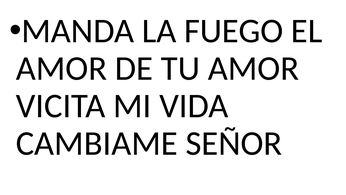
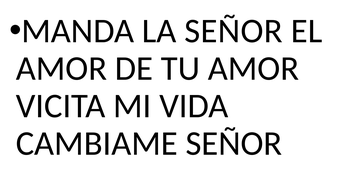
LA FUEGO: FUEGO -> SEÑOR (233, 31)
